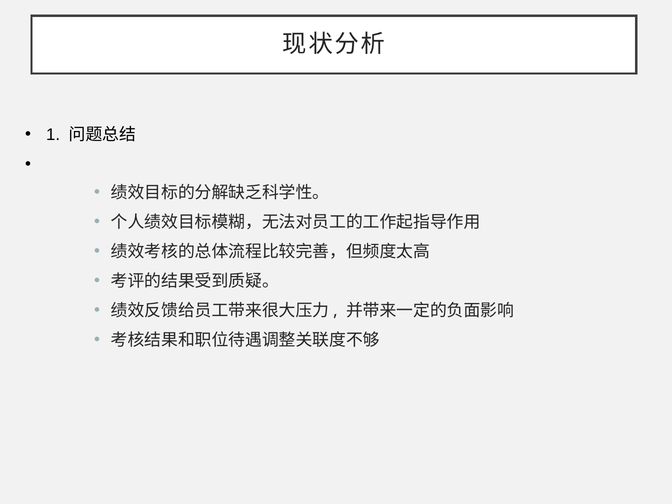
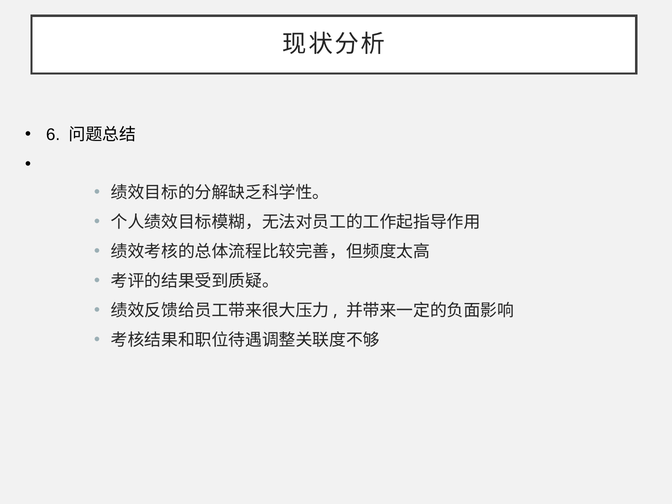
1: 1 -> 6 (53, 134)
